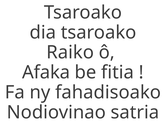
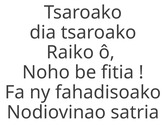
Afaka: Afaka -> Noho (46, 72)
